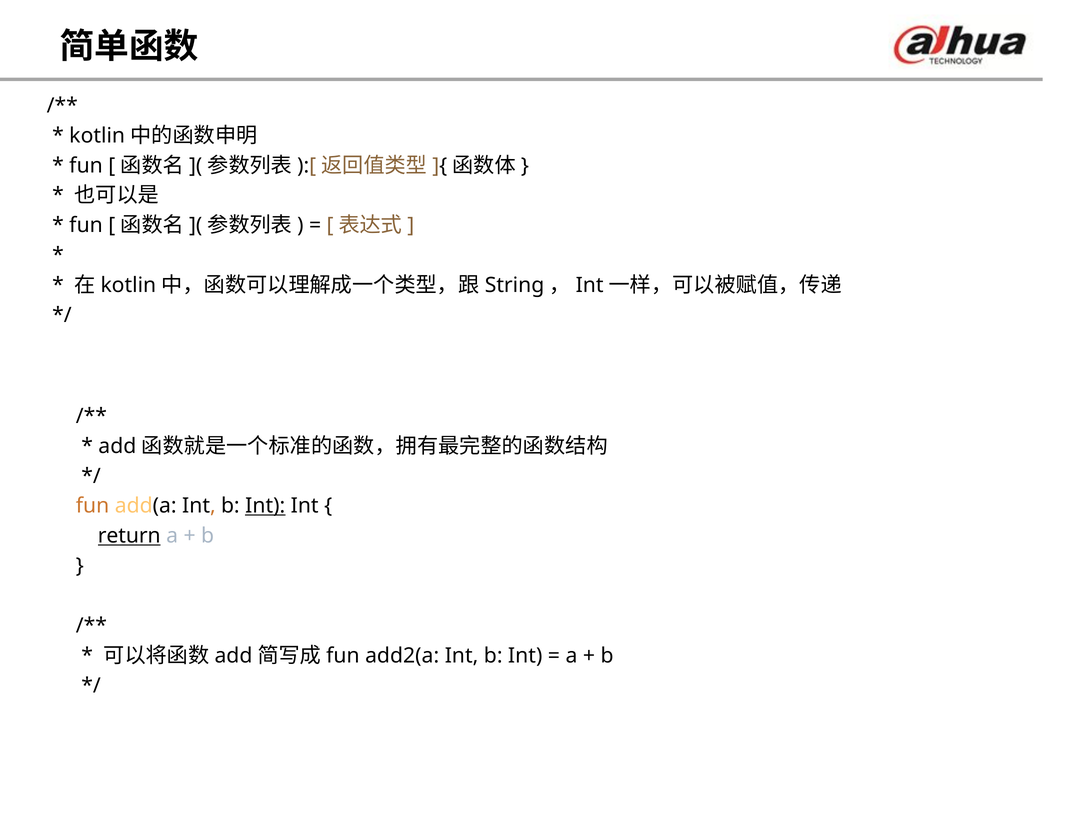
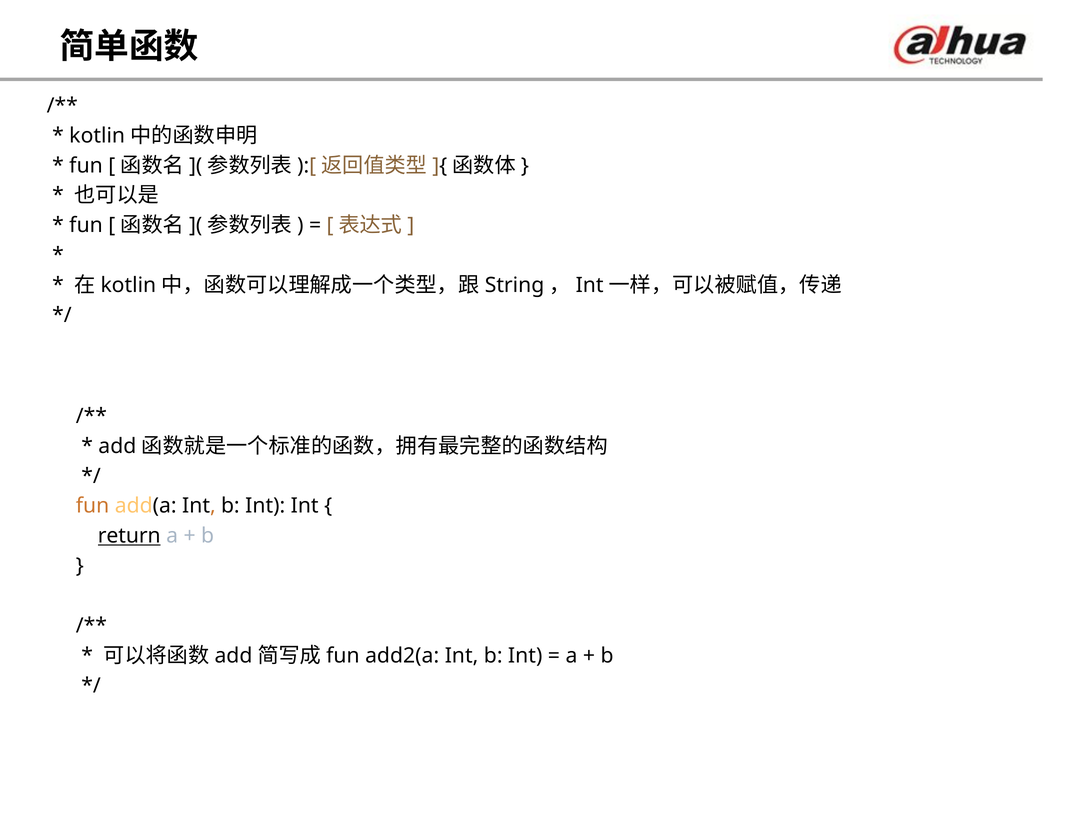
Int underline: present -> none (265, 506)
